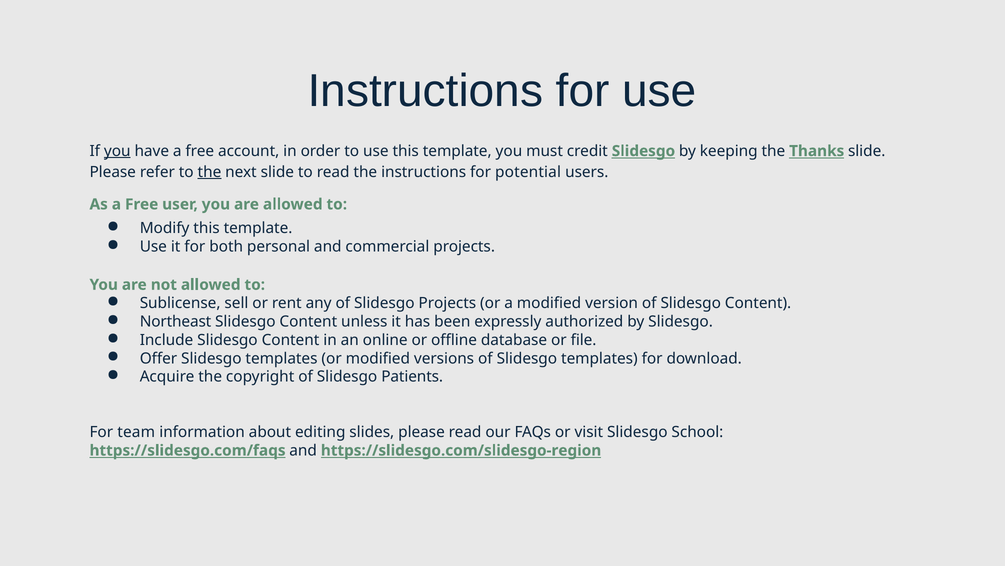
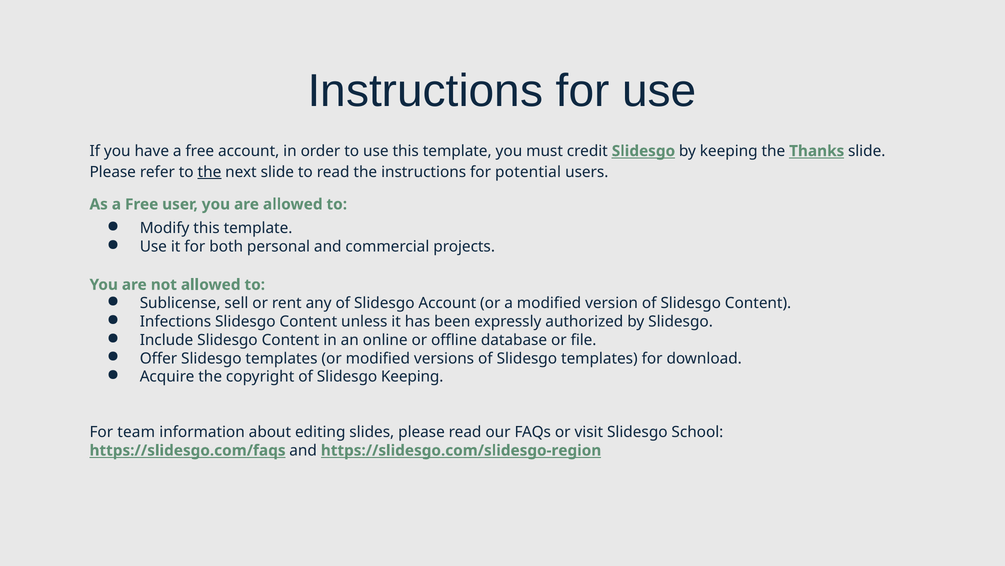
you underline: present -> none (117, 151)
Slidesgo Projects: Projects -> Account (447, 303)
Northeast: Northeast -> Infections (175, 321)
Slidesgo Patients: Patients -> Keeping (412, 376)
